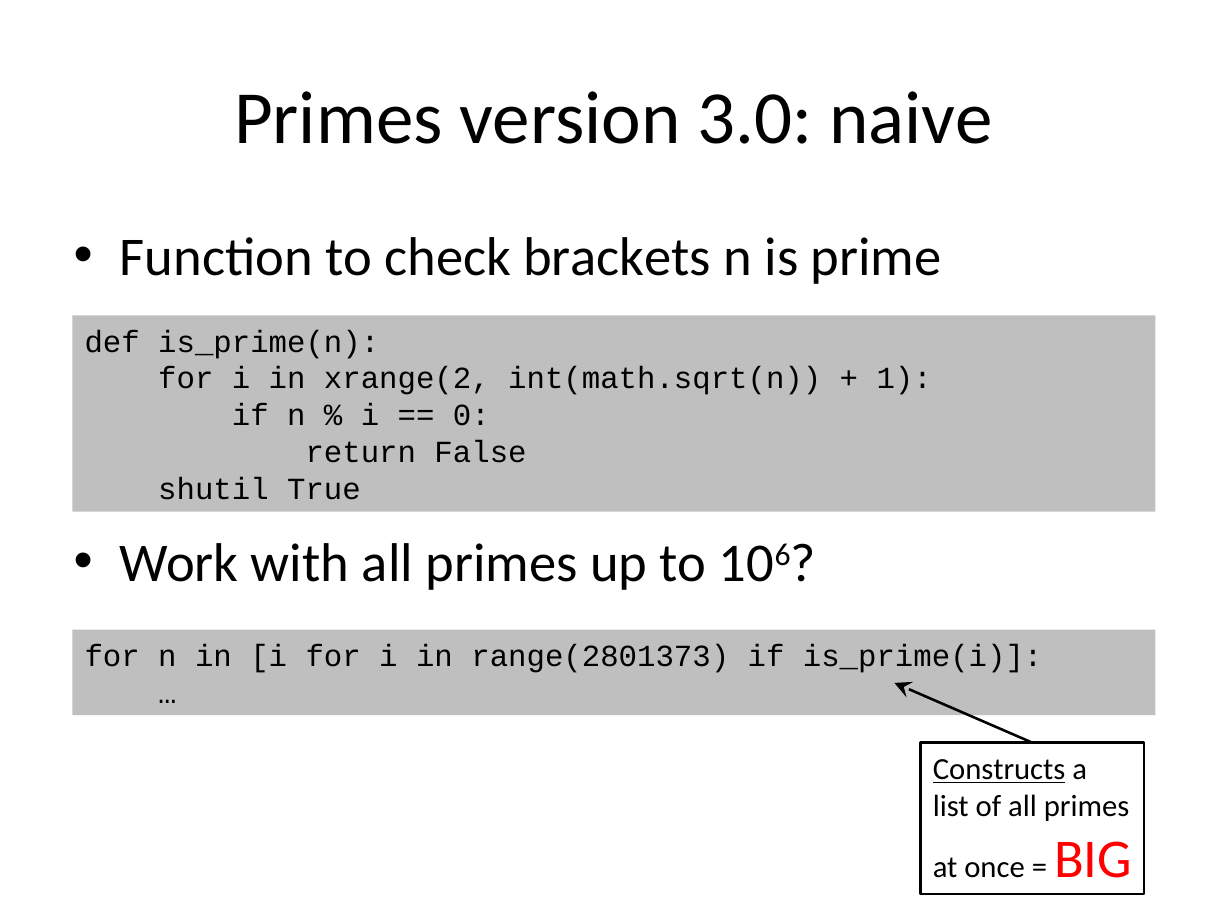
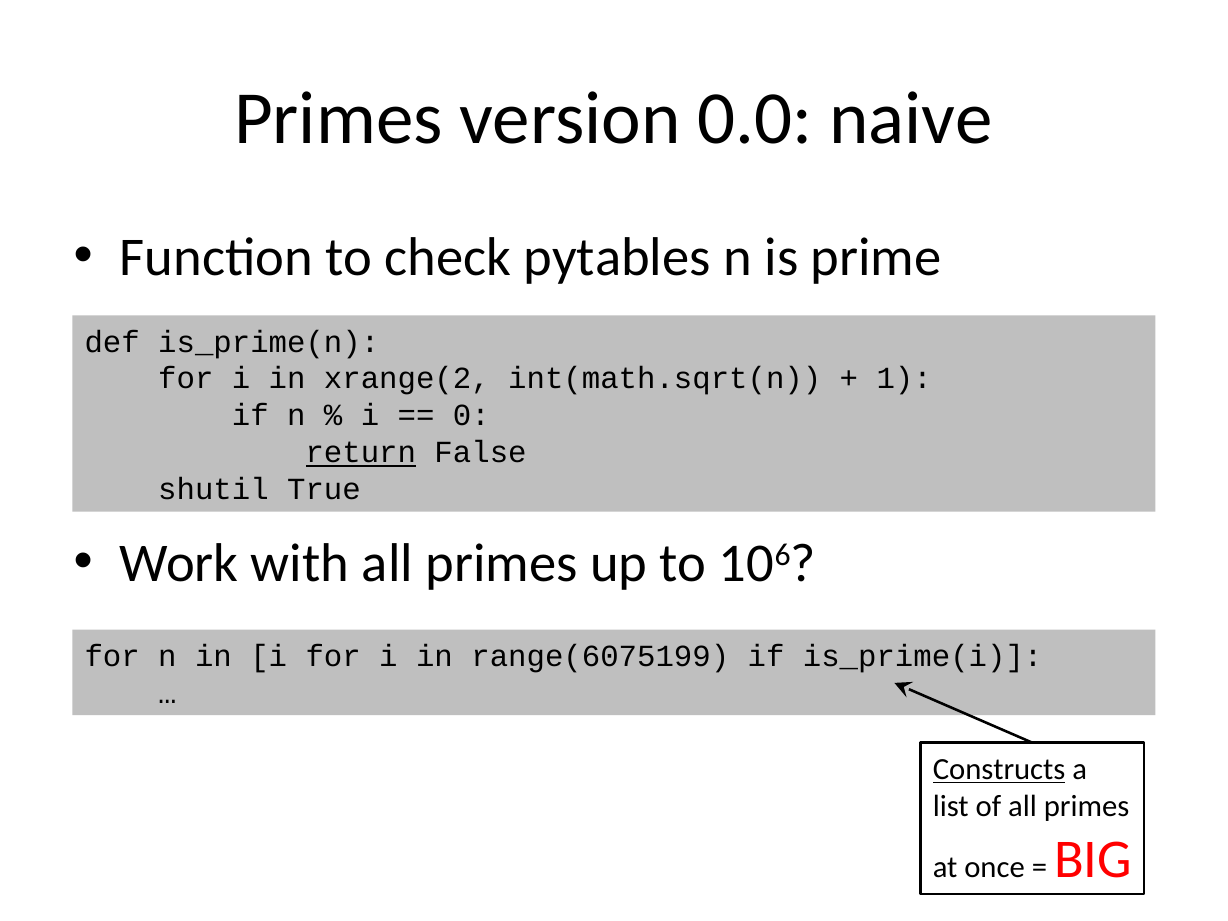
3.0: 3.0 -> 0.0 (755, 119)
brackets: brackets -> pytables (617, 258)
return underline: none -> present (361, 453)
range(2801373: range(2801373 -> range(6075199 (600, 656)
